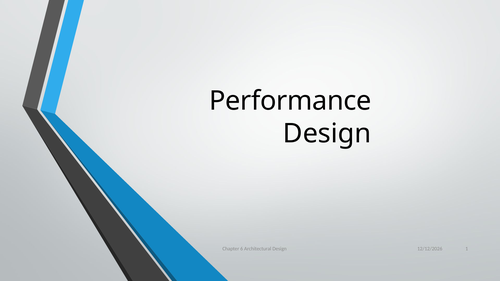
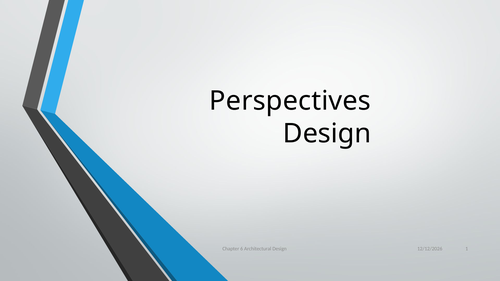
Performance: Performance -> Perspectives (290, 101)
